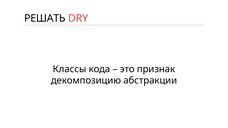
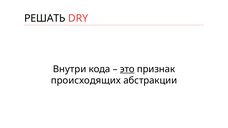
Классы: Классы -> Внутри (70, 69)
это underline: none -> present (127, 69)
декомпозицию: декомпозицию -> происходящих (86, 81)
